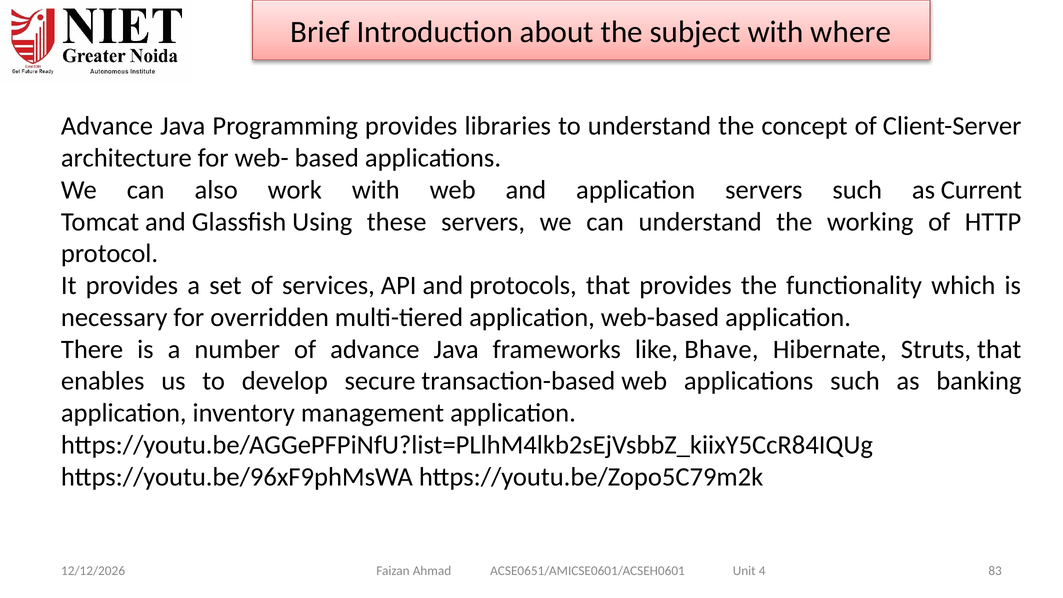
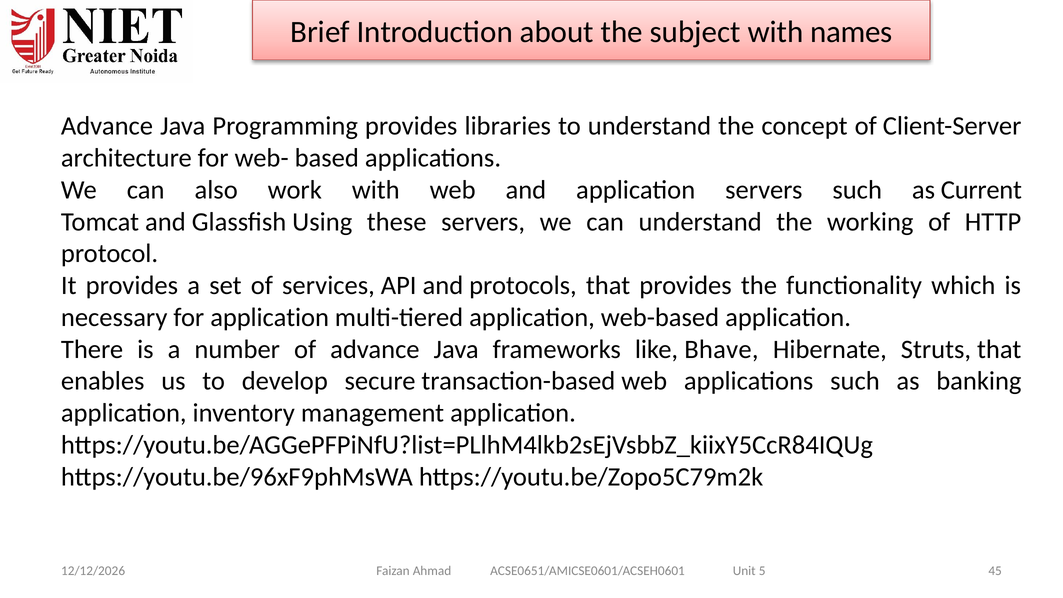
where: where -> names (851, 32)
for overridden: overridden -> application (270, 317)
83: 83 -> 45 (995, 571)
4: 4 -> 5 (762, 571)
